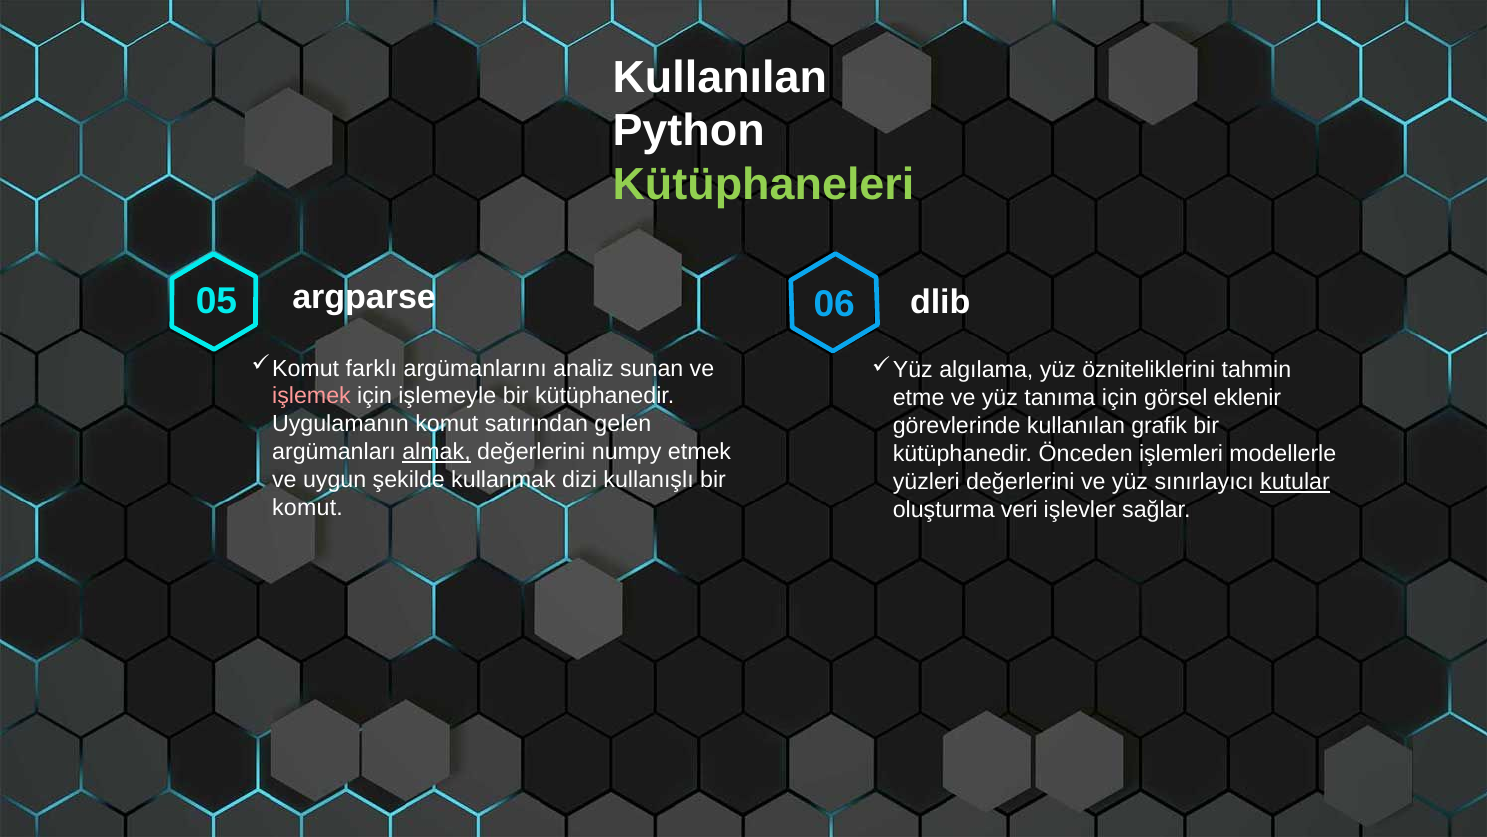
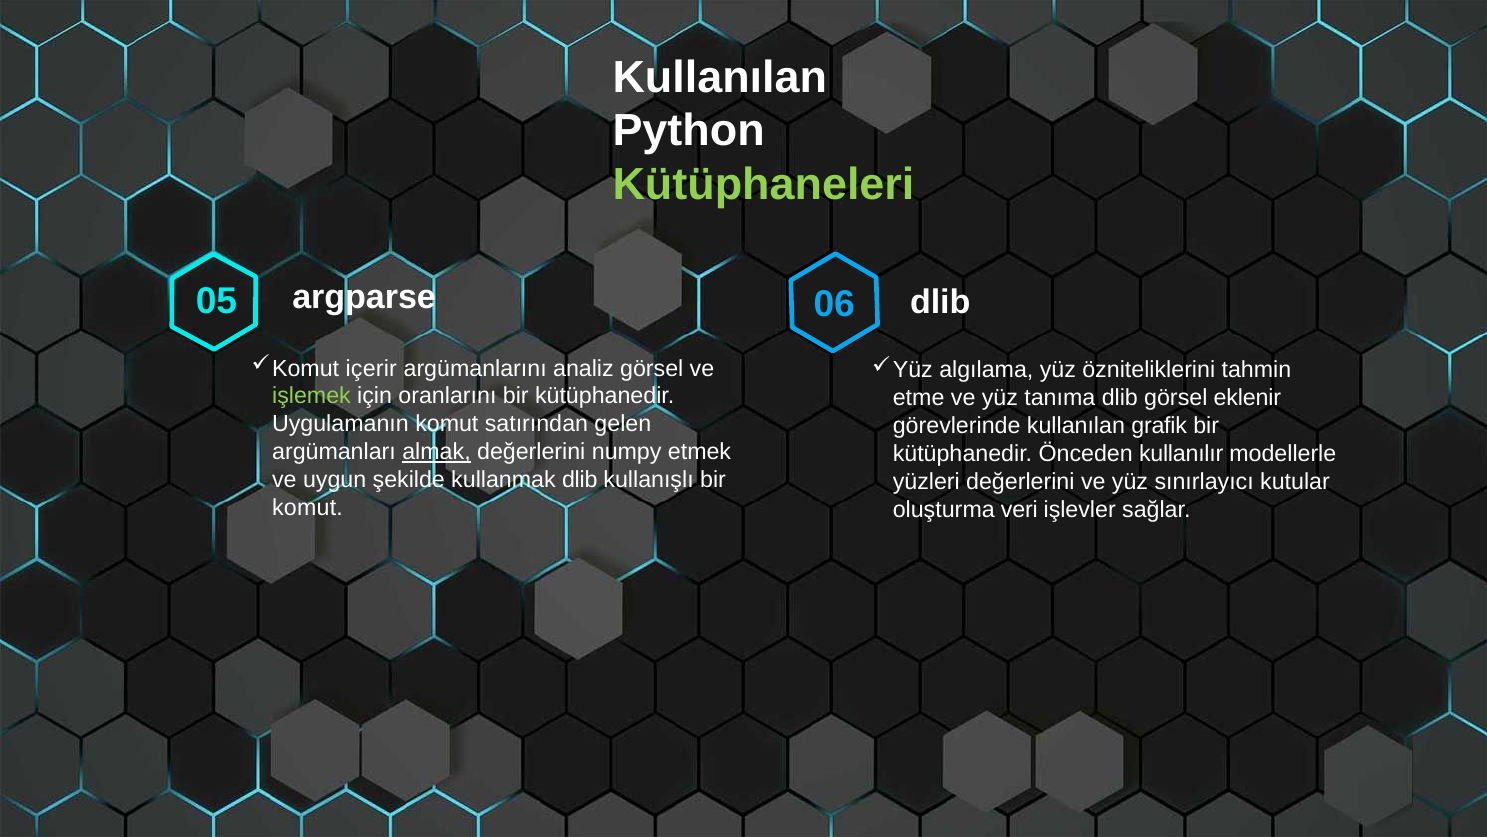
farklı: farklı -> içerir (371, 368)
analiz sunan: sunan -> görsel (652, 368)
işlemek colour: pink -> light green (311, 396)
işlemeyle: işlemeyle -> oranlarını (447, 396)
tanıma için: için -> dlib (1120, 398)
işlemleri: işlemleri -> kullanılır (1181, 454)
kullanmak dizi: dizi -> dlib (580, 480)
kutular underline: present -> none (1295, 482)
